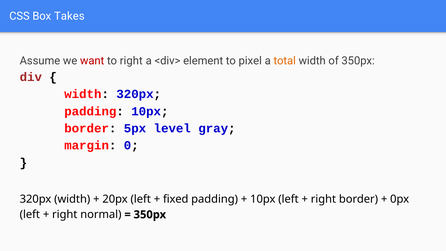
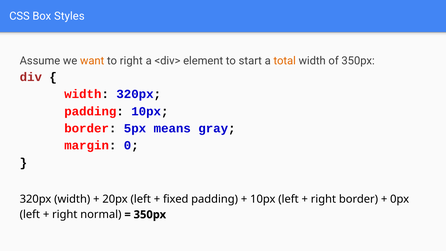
Takes: Takes -> Styles (69, 16)
want colour: red -> orange (92, 61)
pixel: pixel -> start (250, 61)
level: level -> means (172, 128)
